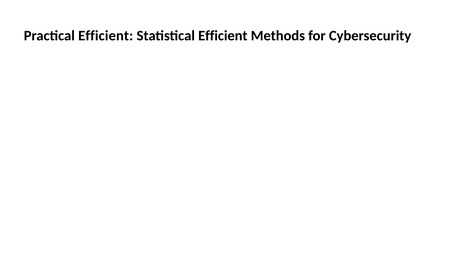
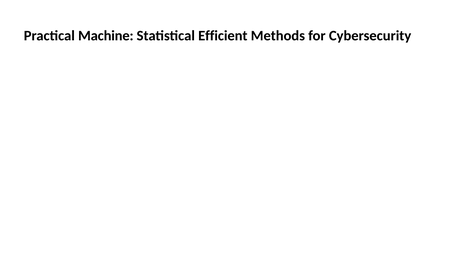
Practical Efficient: Efficient -> Machine (106, 36)
